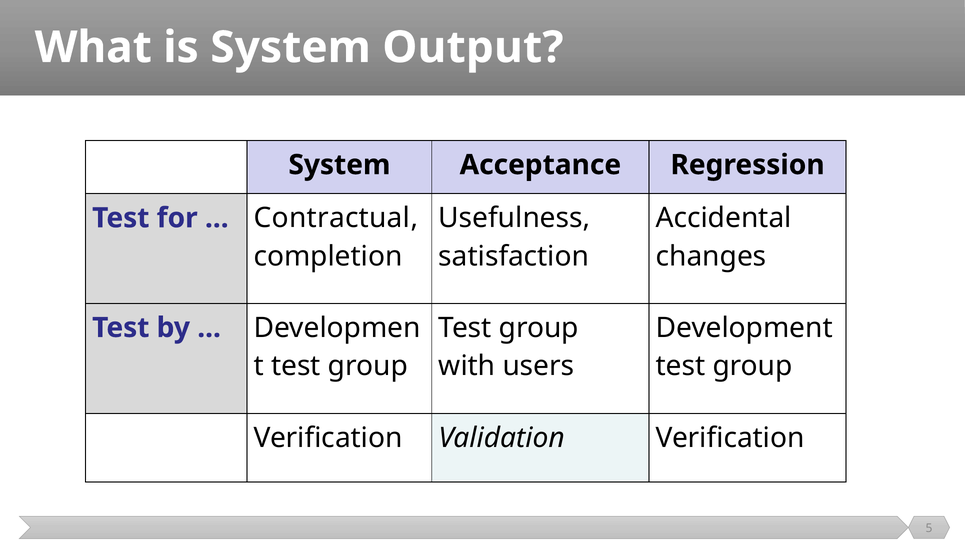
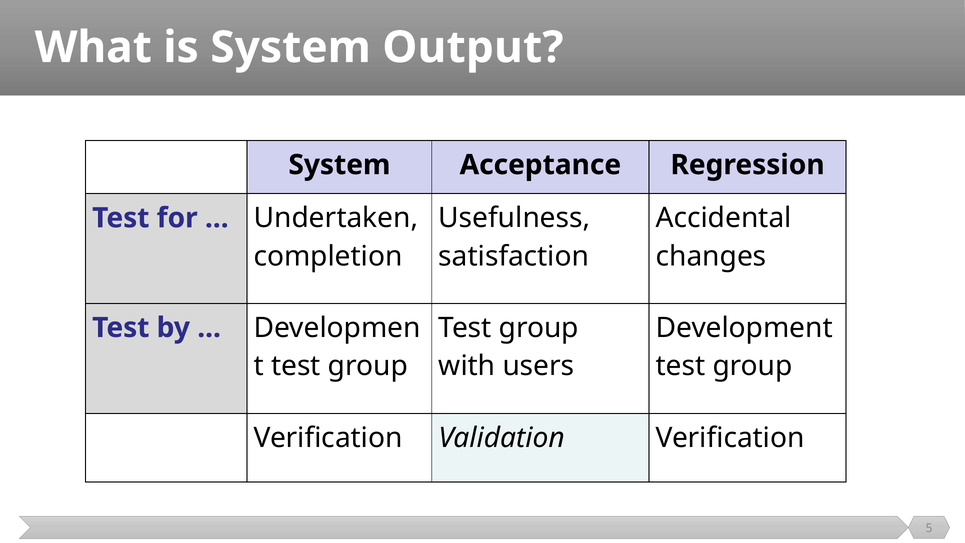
Contractual: Contractual -> Undertaken (336, 218)
